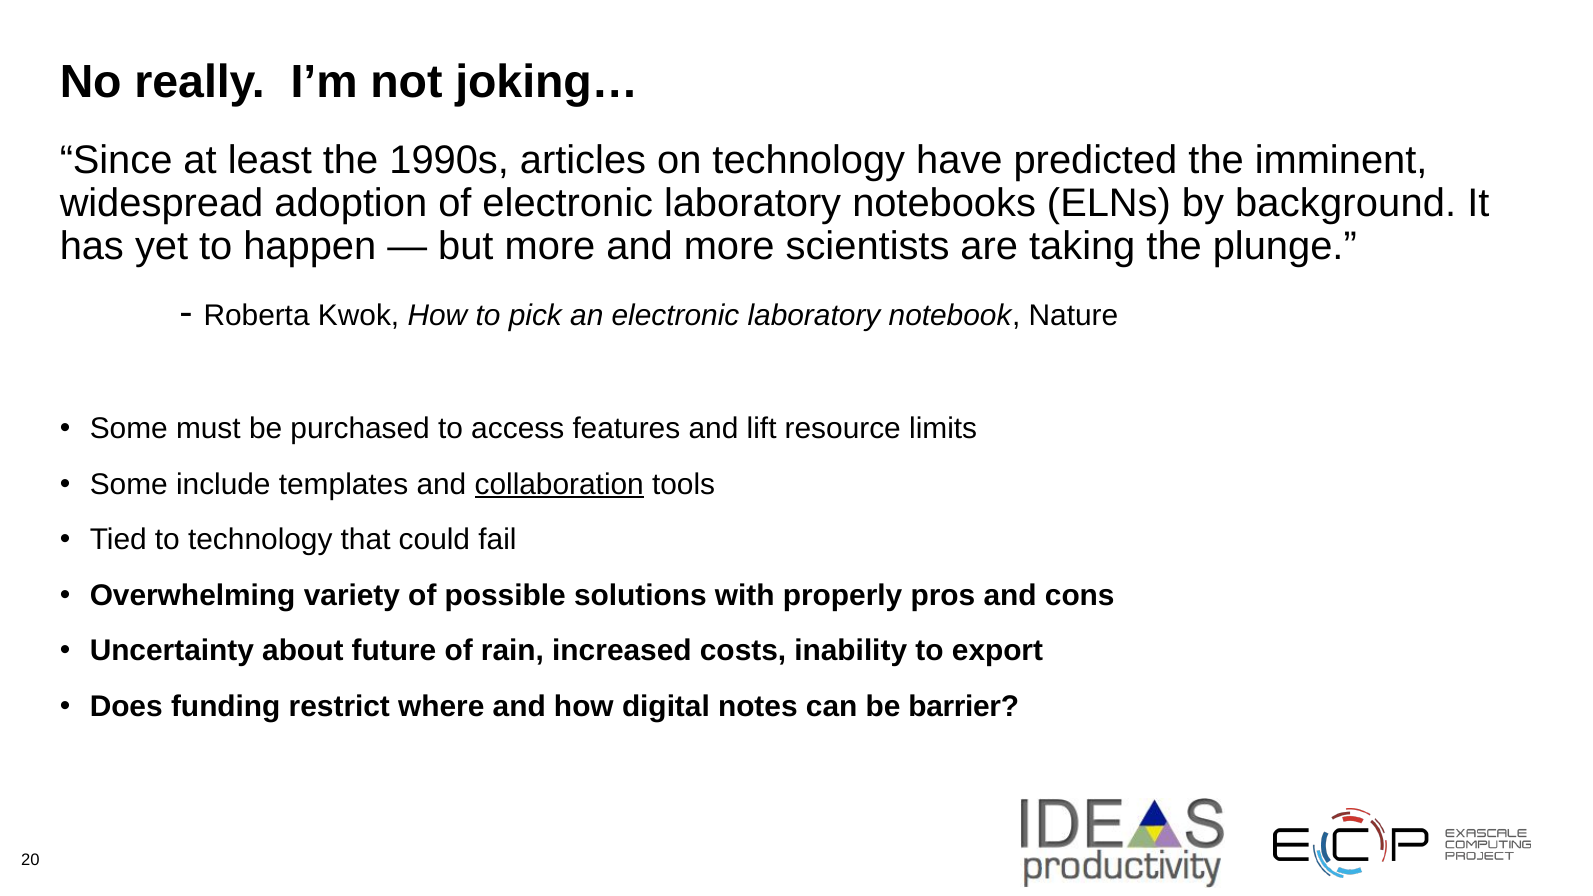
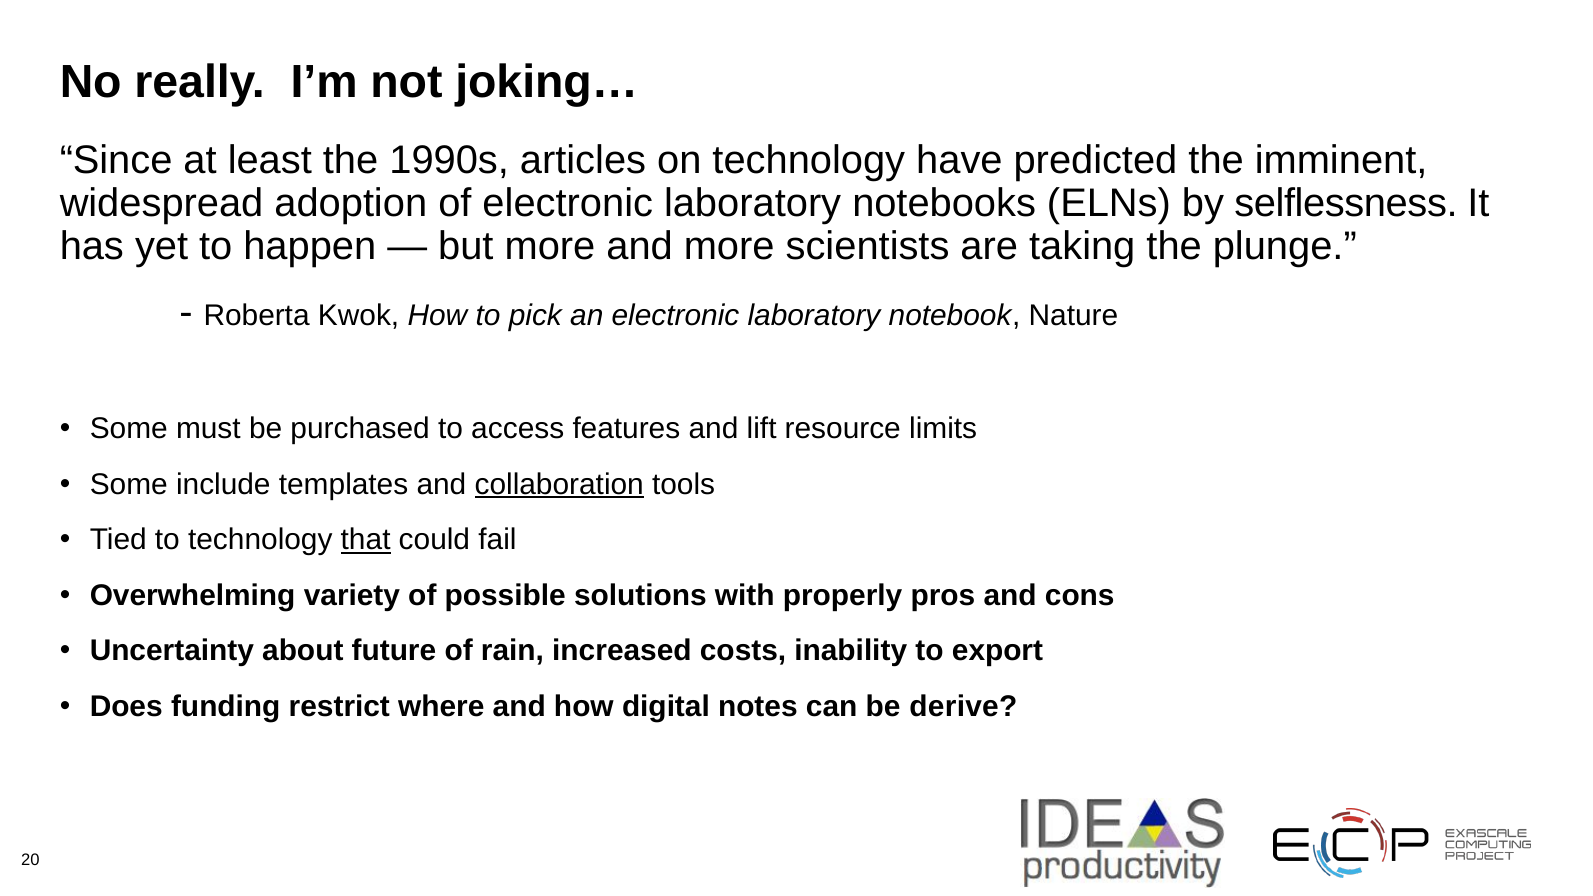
background: background -> selflessness (1346, 203)
that underline: none -> present (366, 540)
barrier: barrier -> derive (963, 707)
